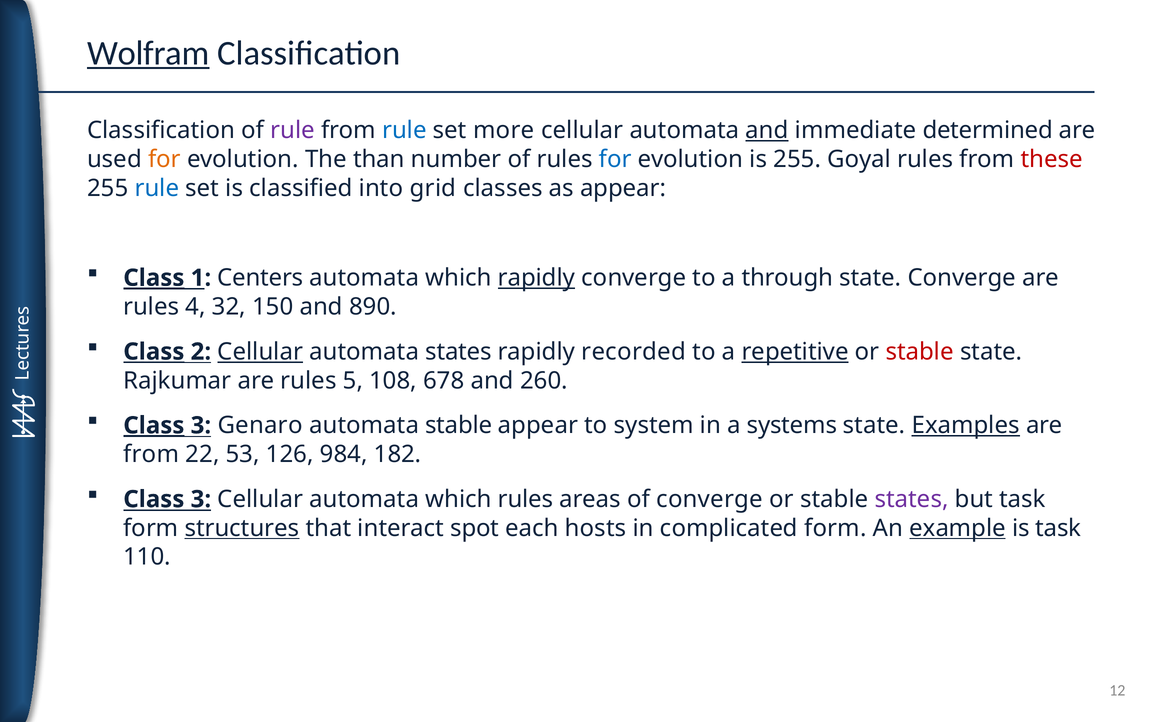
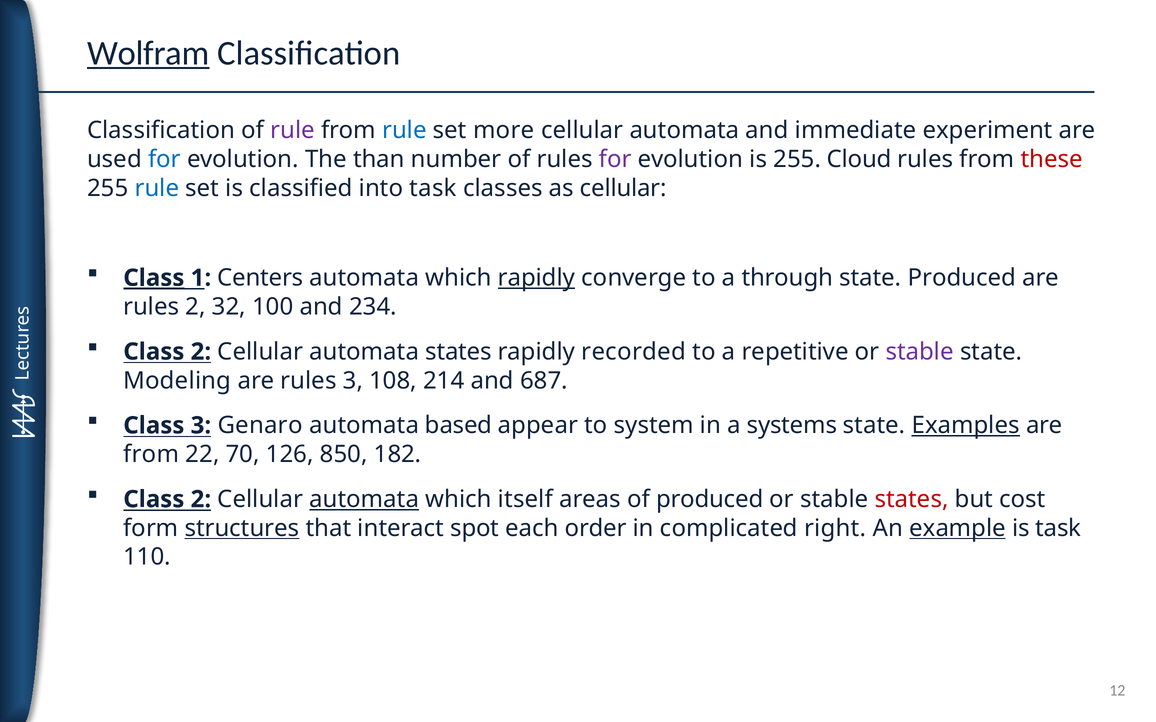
and underline: present -> none (767, 130)
determined: determined -> experiment (988, 130)
for colour: orange -> blue (164, 159)
for colour: blue -> purple (615, 159)
Goyal: Goyal -> Cloud (859, 159)
into grid: grid -> task (433, 188)
as appear: appear -> cellular (623, 188)
state Converge: Converge -> Produced (962, 278)
rules 4: 4 -> 2 (196, 307)
150: 150 -> 100 (273, 307)
890: 890 -> 234 (373, 307)
Class underline: present -> none (154, 352)
Cellular underline: present -> none (260, 352)
repetitive underline: present -> none (795, 352)
stable colour: red -> purple (920, 352)
Rajkumar: Rajkumar -> Modeling (177, 381)
rules 5: 5 -> 3 (353, 381)
678: 678 -> 214 (444, 381)
260: 260 -> 687 (544, 381)
Class underline: present -> none (154, 425)
automata stable: stable -> based (459, 425)
53: 53 -> 70 (243, 454)
984: 984 -> 850 (344, 454)
3: 3 -> 2 (201, 499)
automata underline: none -> present (364, 499)
which rules: rules -> itself (525, 499)
of converge: converge -> produced (710, 499)
states colour: purple -> red (912, 499)
but task: task -> cost (1022, 499)
hosts: hosts -> order (596, 528)
complicated form: form -> right (835, 528)
